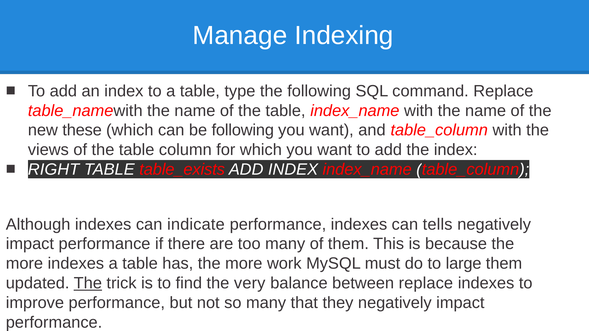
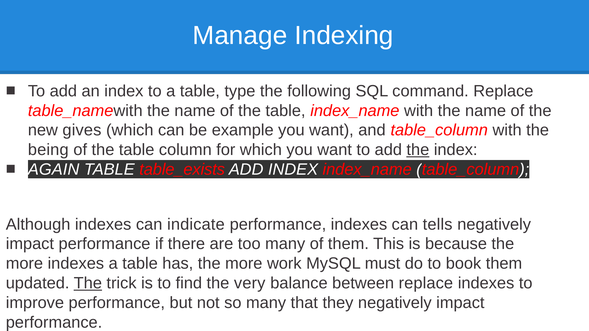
these: these -> gives (82, 130)
be following: following -> example (243, 130)
views: views -> being (48, 150)
the underline: none -> present (418, 150)
RIGHT: RIGHT -> AGAIN (54, 170)
large: large -> book (464, 264)
